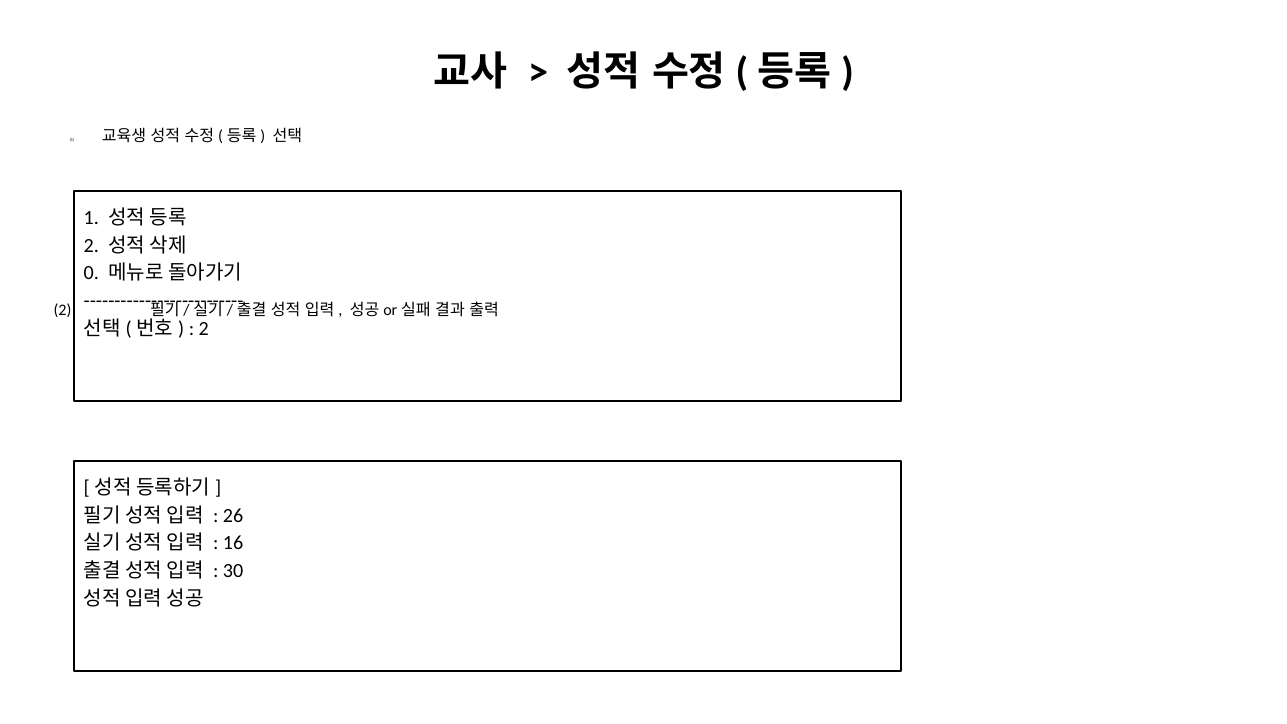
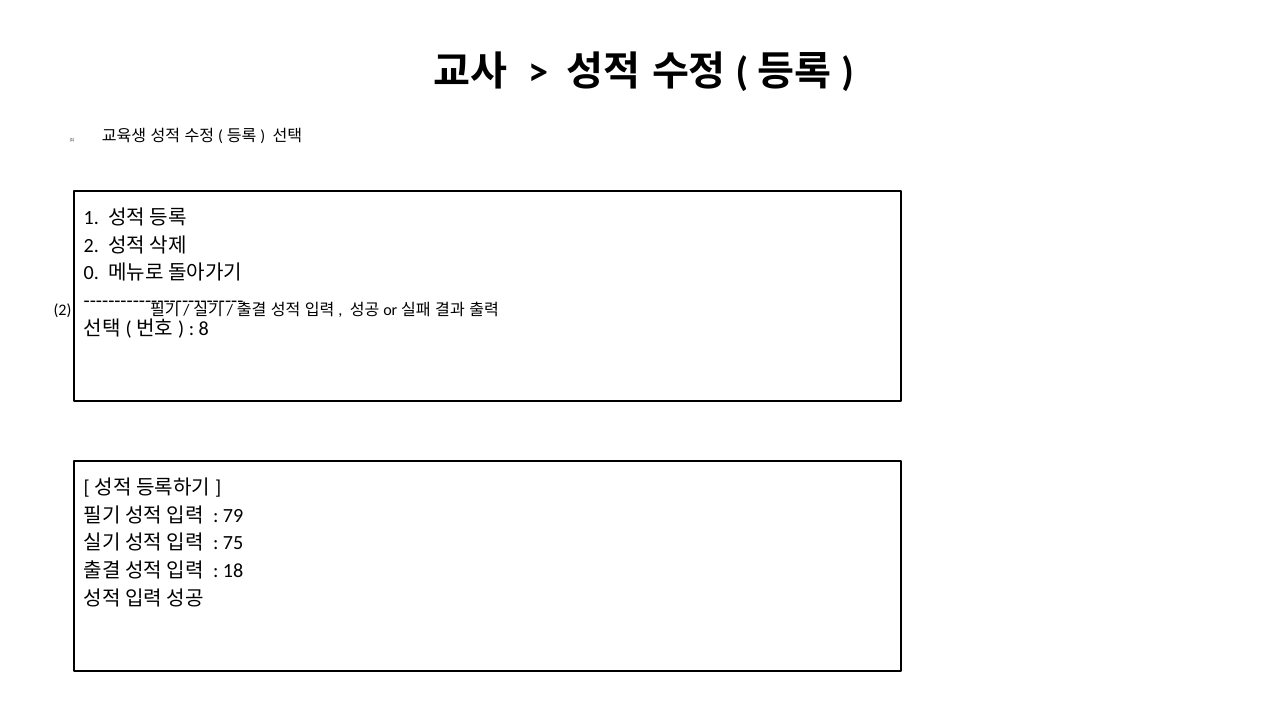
2: 2 -> 8 (204, 329)
26: 26 -> 79 (233, 516)
16: 16 -> 75 (233, 543)
30: 30 -> 18 (233, 571)
